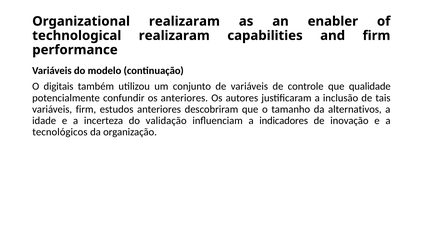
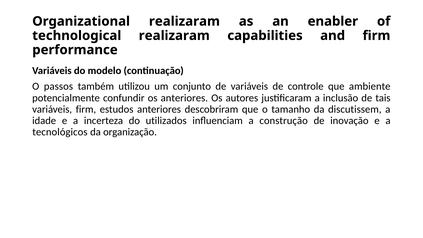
digitais: digitais -> passos (58, 86)
qualidade: qualidade -> ambiente (370, 86)
alternativos: alternativos -> discutissem (355, 109)
validação: validação -> utilizados (166, 121)
indicadores: indicadores -> construção (284, 121)
